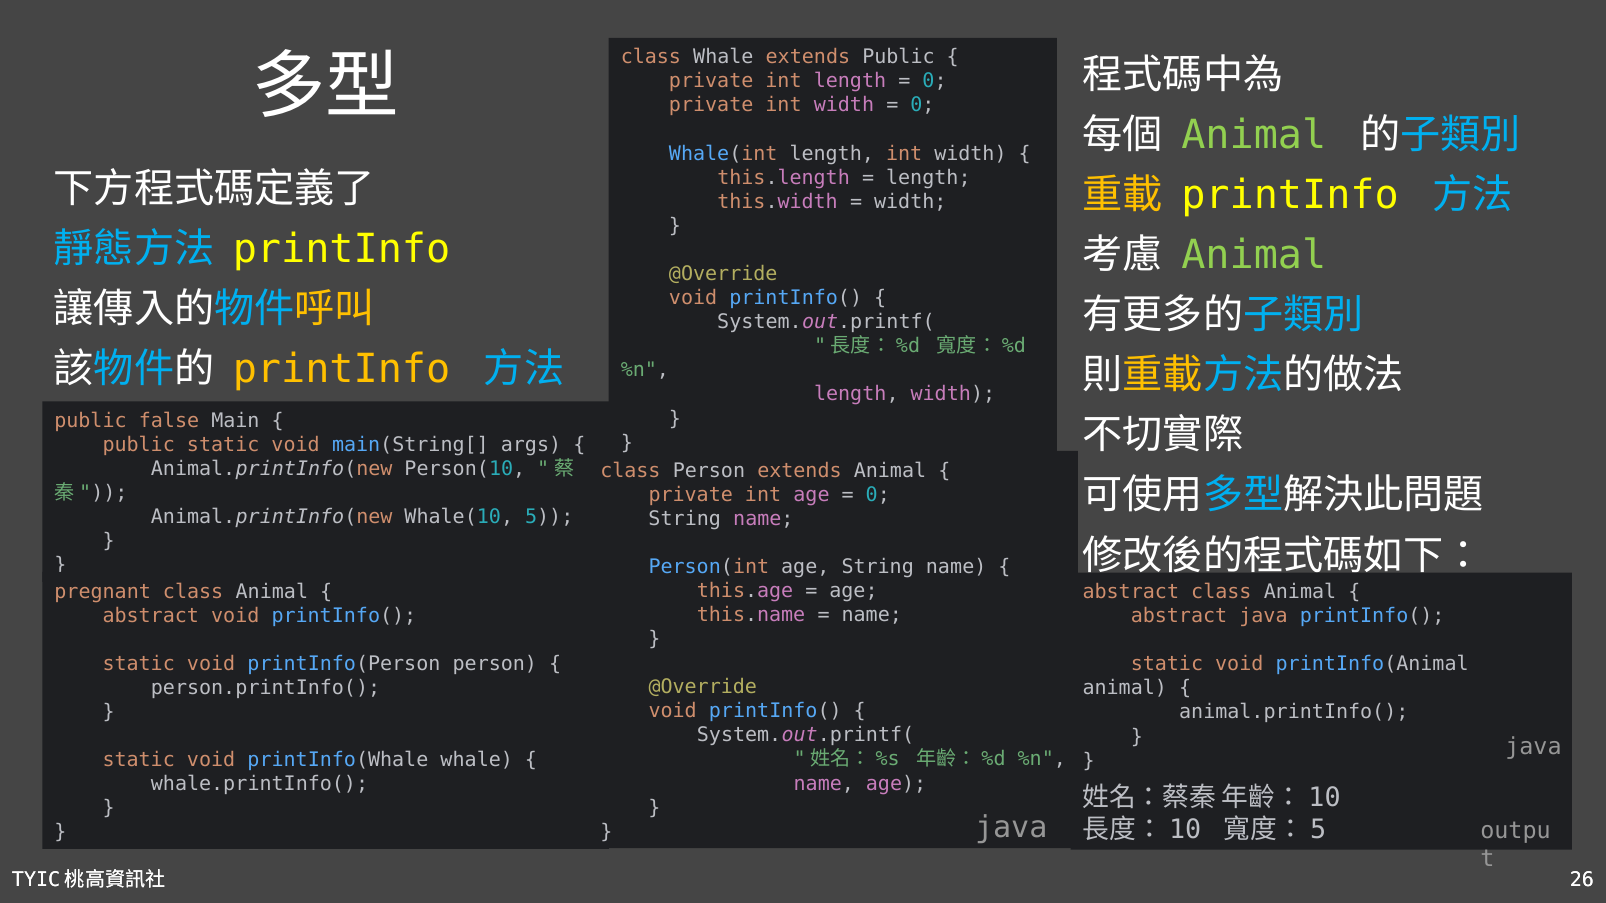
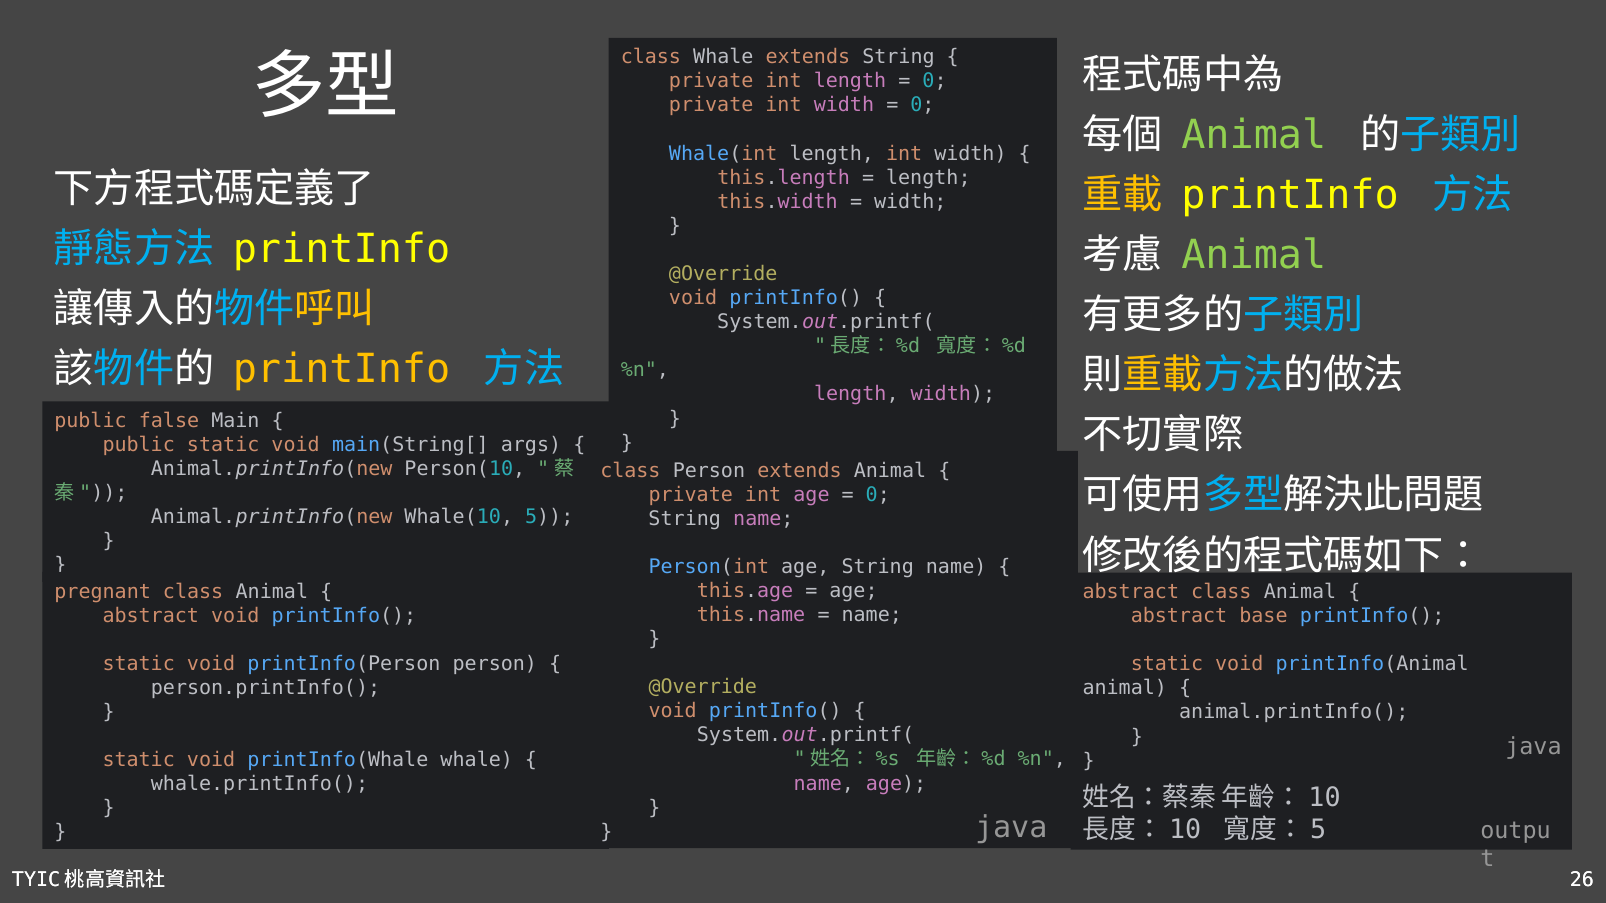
extends Public: Public -> String (898, 57)
abstract java: java -> base (1263, 616)
